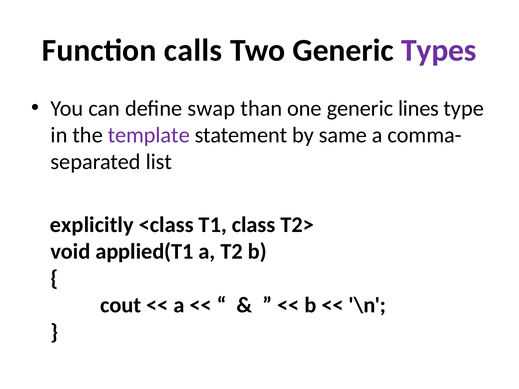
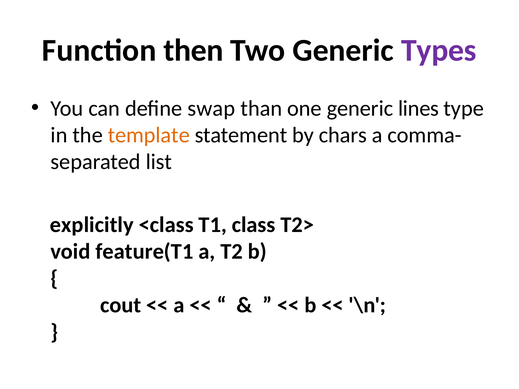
calls: calls -> then (193, 50)
template colour: purple -> orange (149, 135)
same: same -> chars (343, 135)
applied(T1: applied(T1 -> feature(T1 (144, 252)
